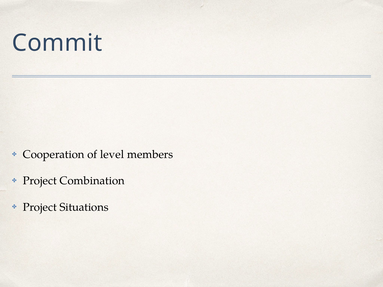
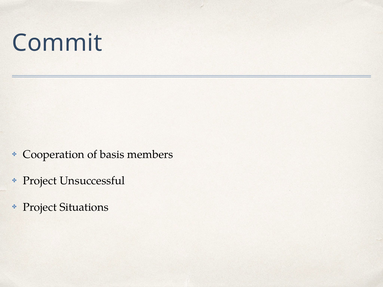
level: level -> basis (112, 155)
Combination: Combination -> Unsuccessful (92, 181)
